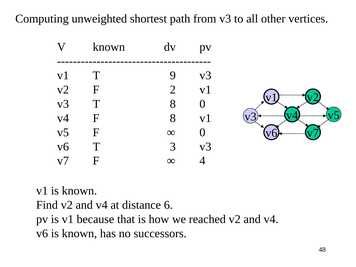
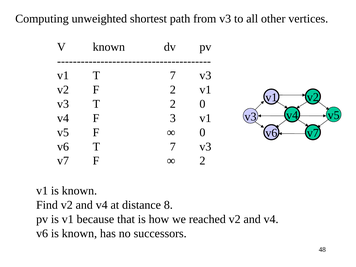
v1 T 9: 9 -> 7 (173, 75)
T 8: 8 -> 2 (173, 104)
F 8: 8 -> 3 (173, 118)
v6 T 3: 3 -> 7 (173, 147)
4: 4 -> 2 (202, 161)
6: 6 -> 8 (168, 205)
